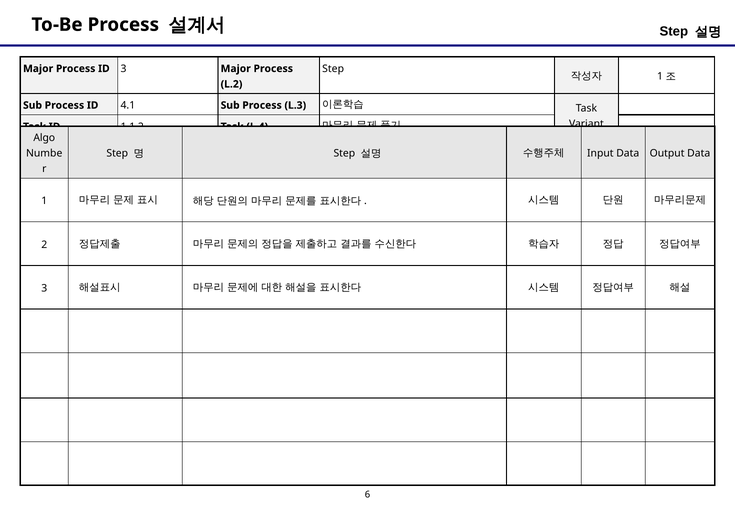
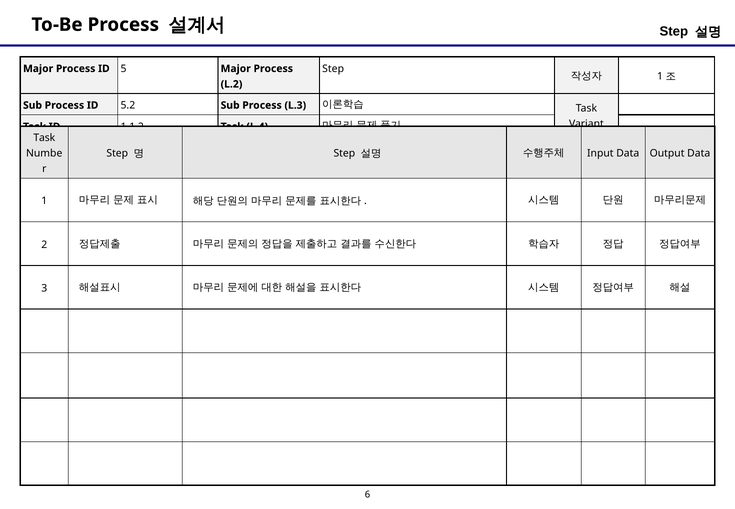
ID 3: 3 -> 5 (124, 69)
4.1: 4.1 -> 5.2 (128, 105)
Algo: Algo -> Task (44, 138)
